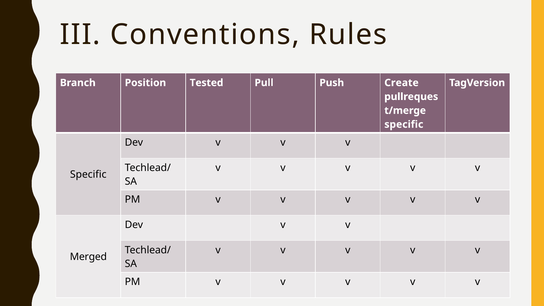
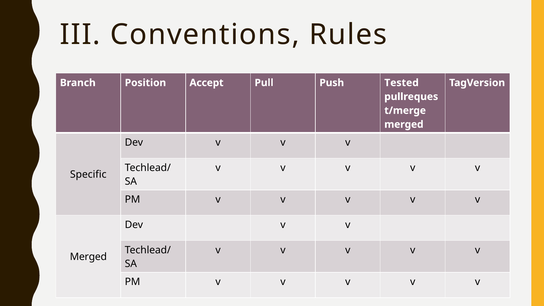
Tested: Tested -> Accept (207, 83)
Create: Create -> Tested (402, 83)
specific: specific -> merged (404, 124)
